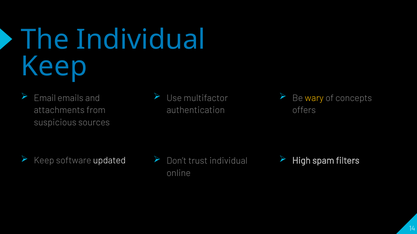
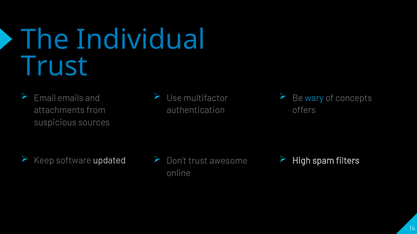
Keep: Keep -> Trust (54, 66)
wary colour: yellow -> light blue (314, 98)
trust individual: individual -> awesome (229, 161)
